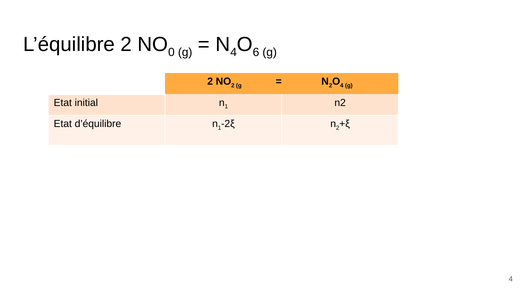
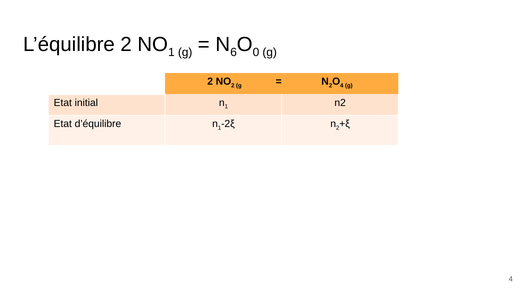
0: 0 -> 1 (171, 52)
4: 4 -> 6 (234, 52)
6: 6 -> 0 (256, 52)
